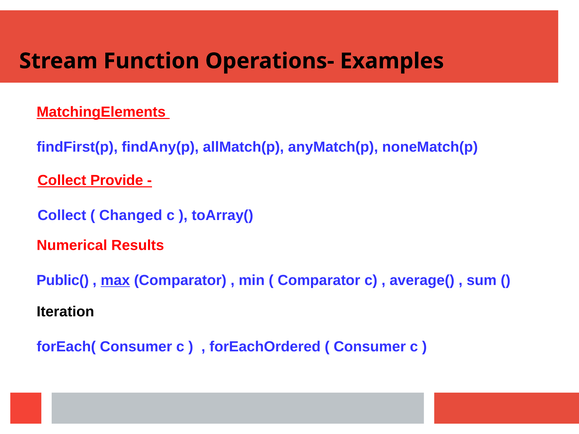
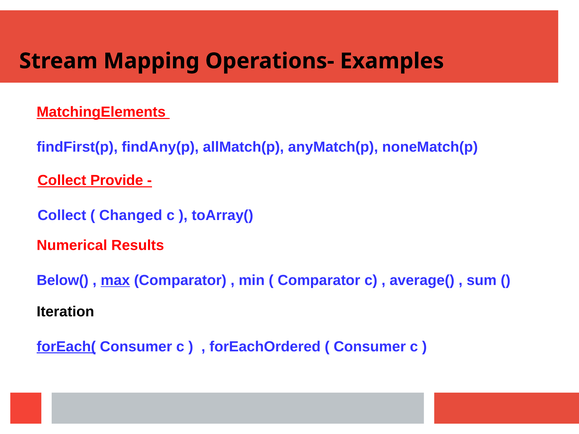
Function: Function -> Mapping (151, 61)
Public(: Public( -> Below( (63, 281)
forEach( underline: none -> present (66, 347)
